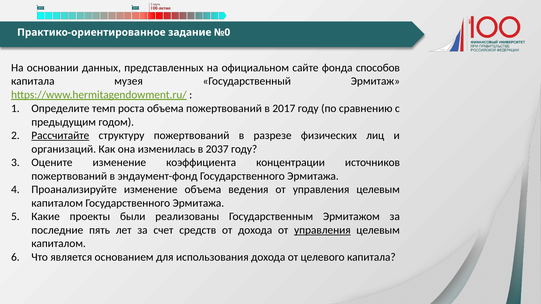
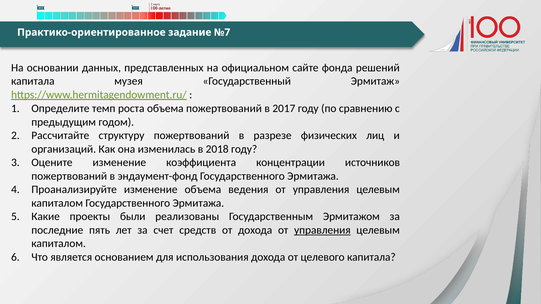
№0: №0 -> №7 (222, 32)
способов: способов -> решений (378, 68)
Рассчитайте underline: present -> none (60, 136)
2037: 2037 -> 2018 (217, 149)
